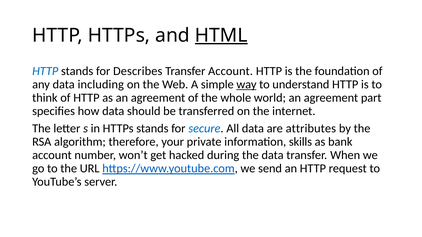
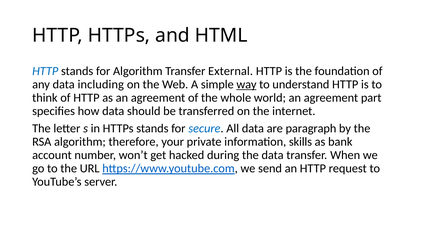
HTML underline: present -> none (221, 35)
for Describes: Describes -> Algorithm (138, 71)
Transfer Account: Account -> External (231, 71)
attributes: attributes -> paragraph (311, 129)
